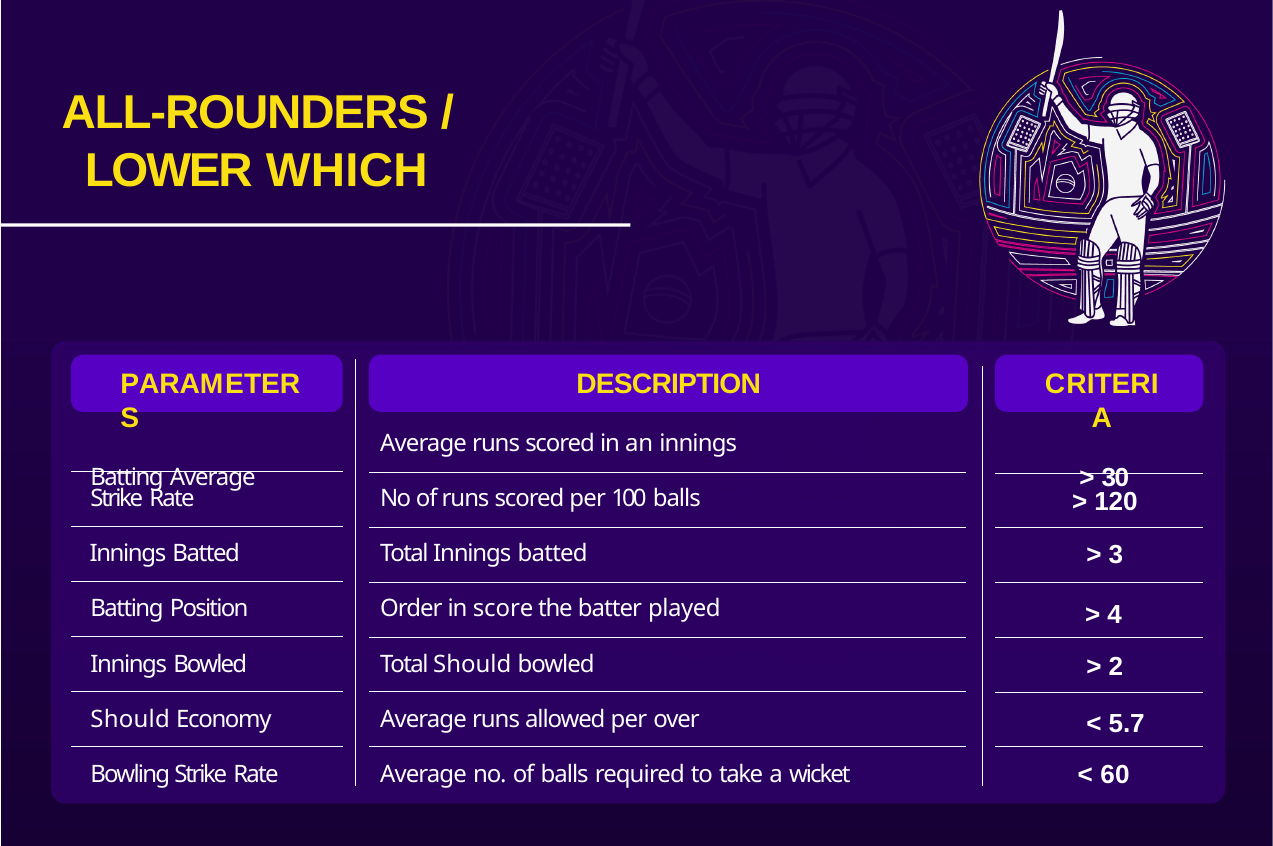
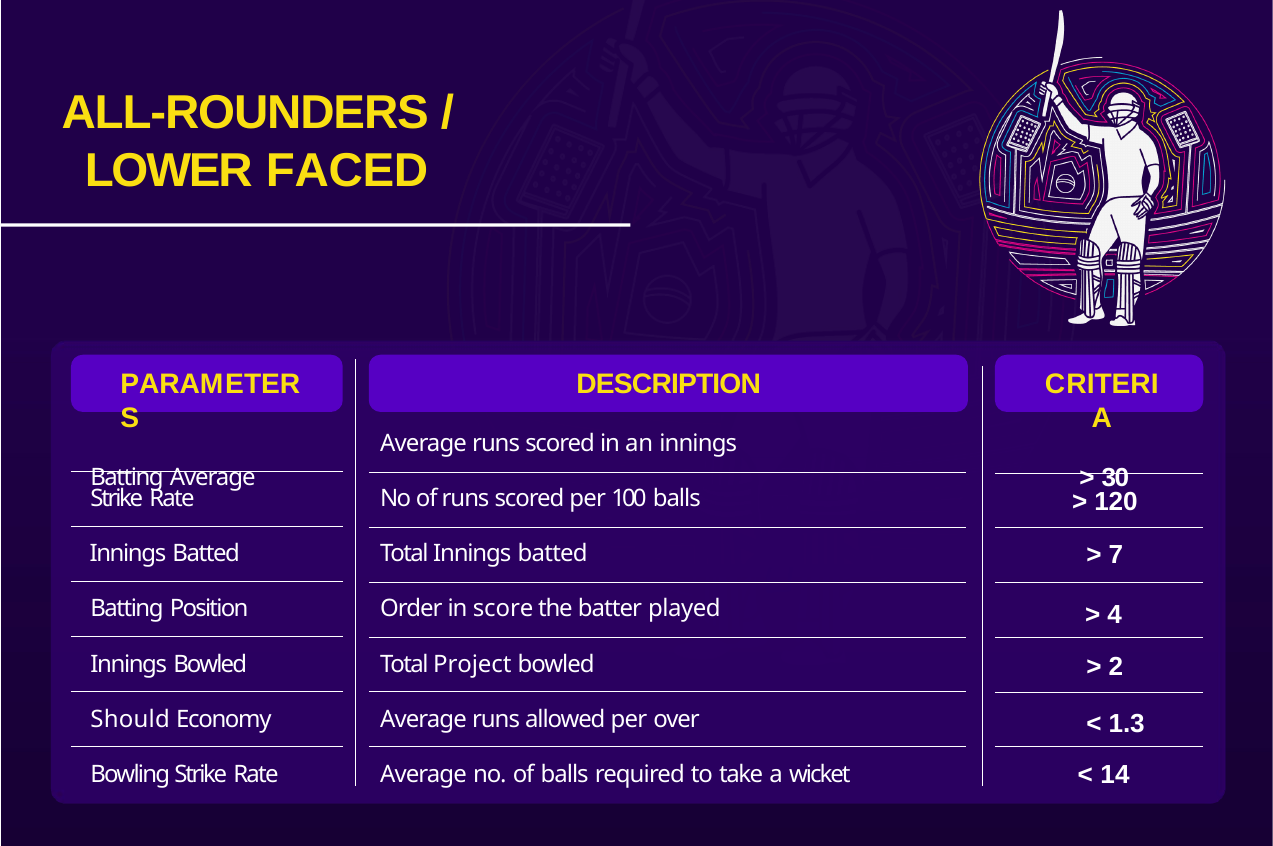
WHICH: WHICH -> FACED (347, 171)
3: 3 -> 7 (1116, 555)
Total Should: Should -> Project (472, 664)
5.7: 5.7 -> 1.3 (1127, 724)
60: 60 -> 14 (1115, 774)
